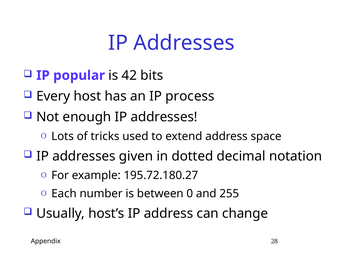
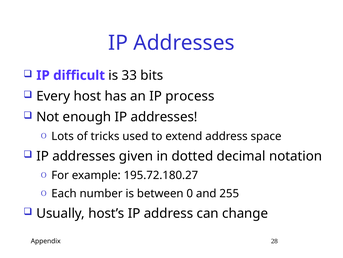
popular: popular -> difficult (79, 75)
42: 42 -> 33 (129, 75)
